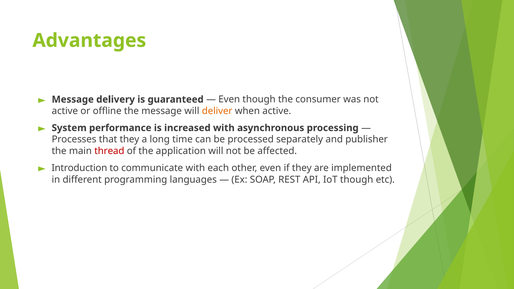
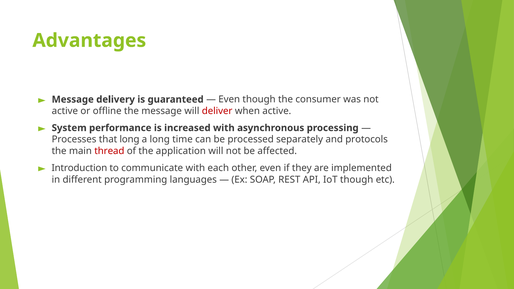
deliver colour: orange -> red (217, 111)
that they: they -> long (129, 140)
publisher: publisher -> protocols (367, 140)
